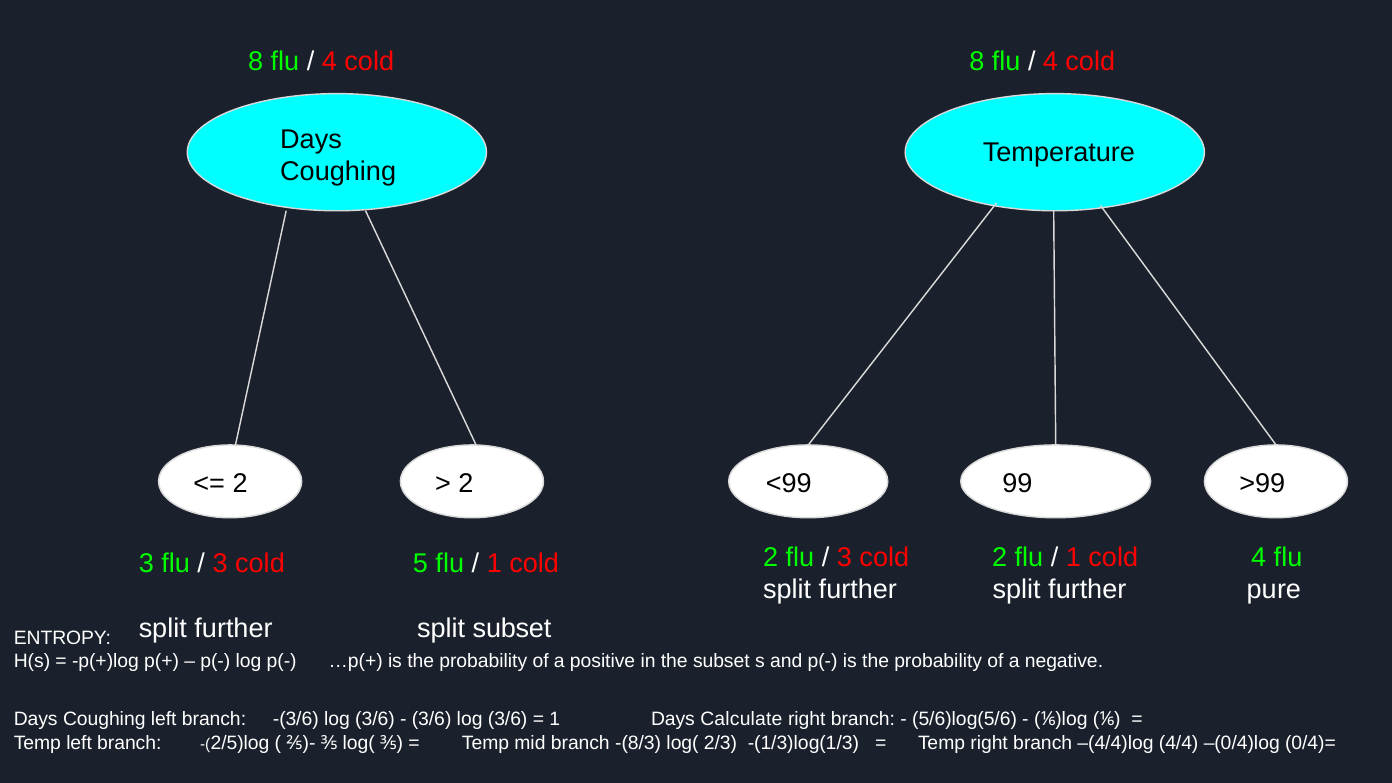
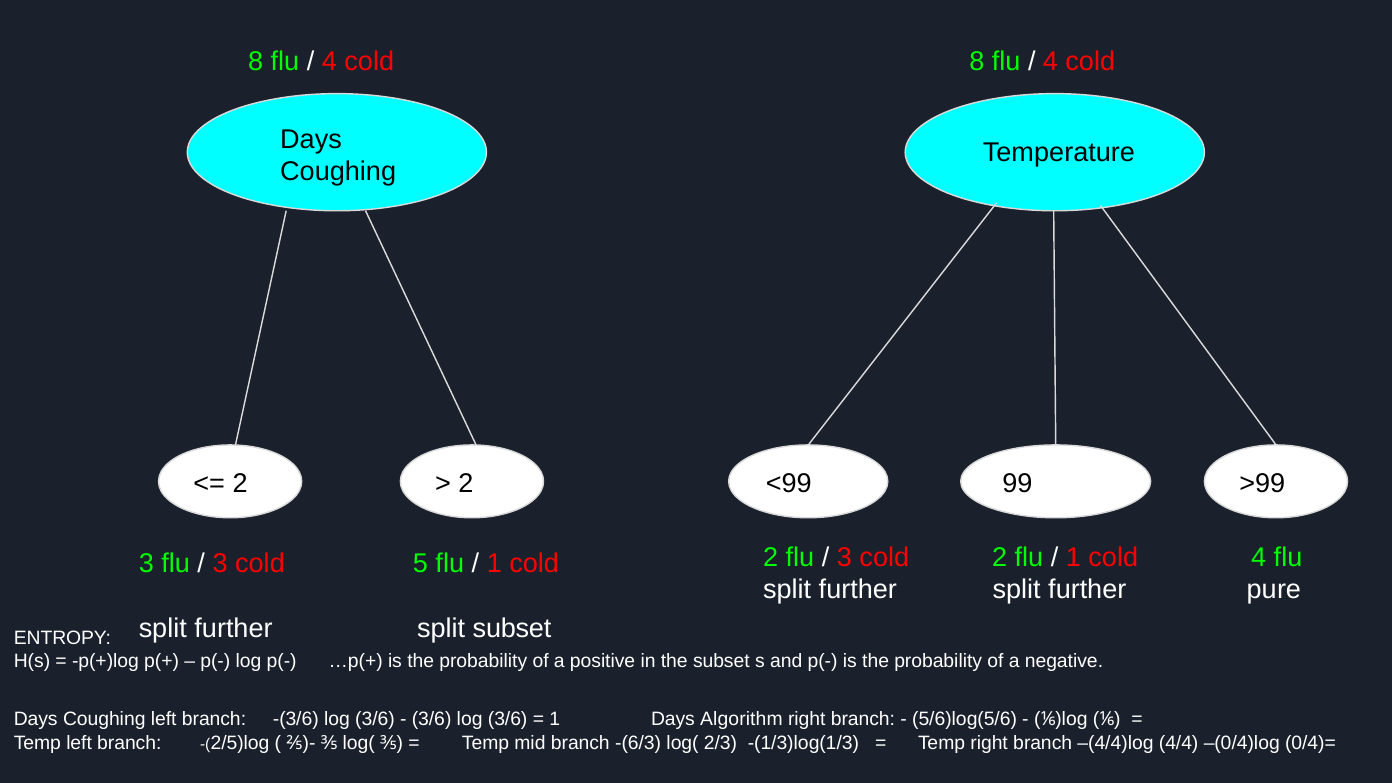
Calculate: Calculate -> Algorithm (741, 719)
-(8/3: -(8/3 -> -(6/3 (638, 743)
